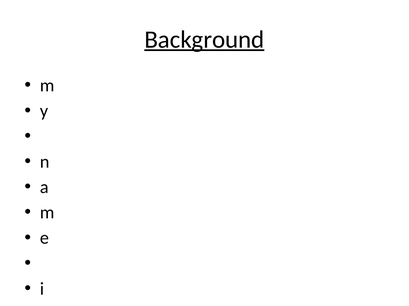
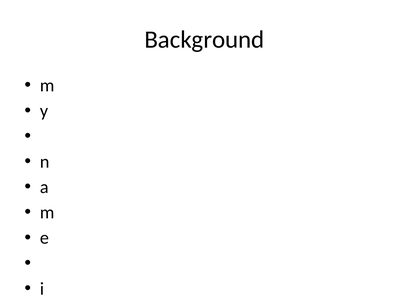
Background underline: present -> none (204, 40)
